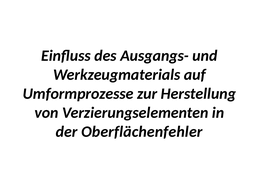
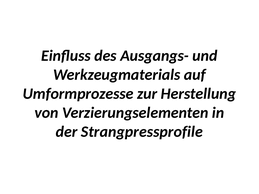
Oberflächenfehler: Oberflächenfehler -> Strangpressprofile (142, 132)
